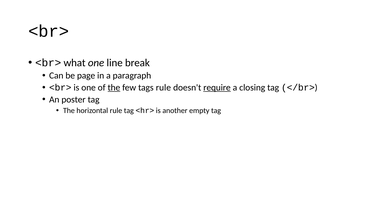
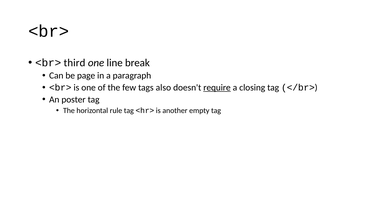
what: what -> third (74, 63)
the underline: present -> none (114, 87)
tags rule: rule -> also (163, 87)
